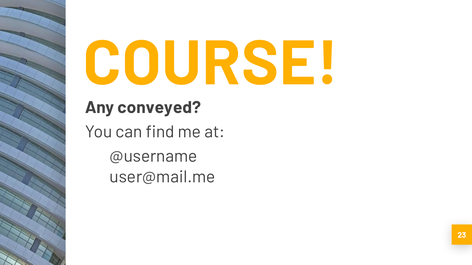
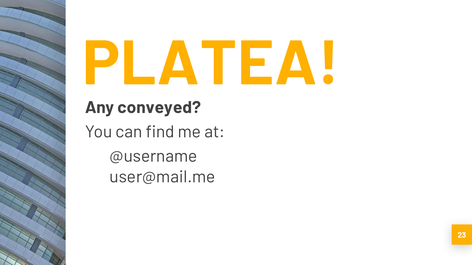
COURSE: COURSE -> PLATEA (211, 64)
